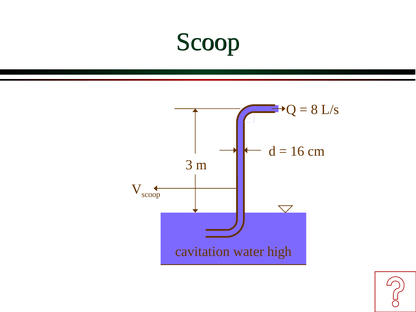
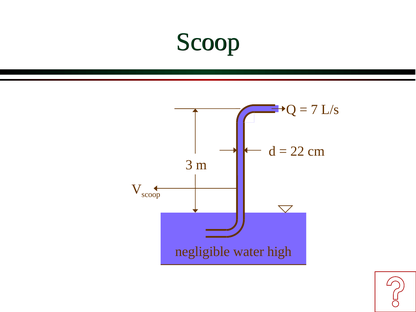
8: 8 -> 7 (314, 110)
16: 16 -> 22 (297, 151)
cavitation: cavitation -> negligible (202, 252)
